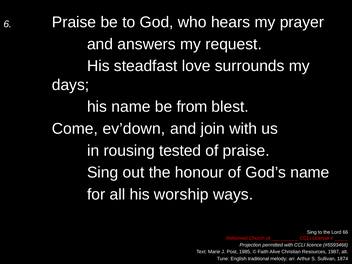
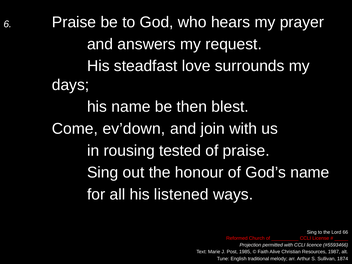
from: from -> then (192, 107)
worship: worship -> listened (181, 194)
